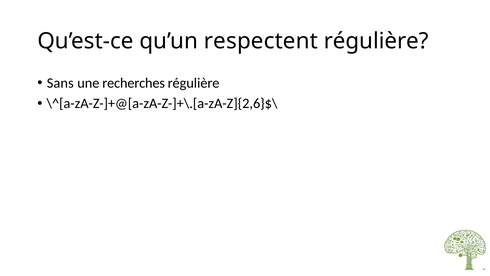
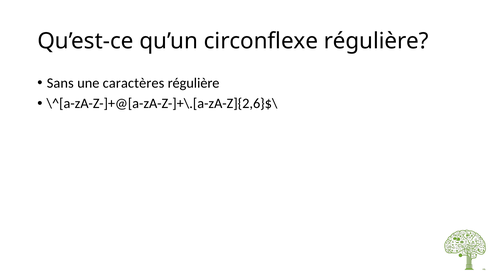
respectent: respectent -> circonflexe (261, 41)
recherches: recherches -> caractères (134, 83)
